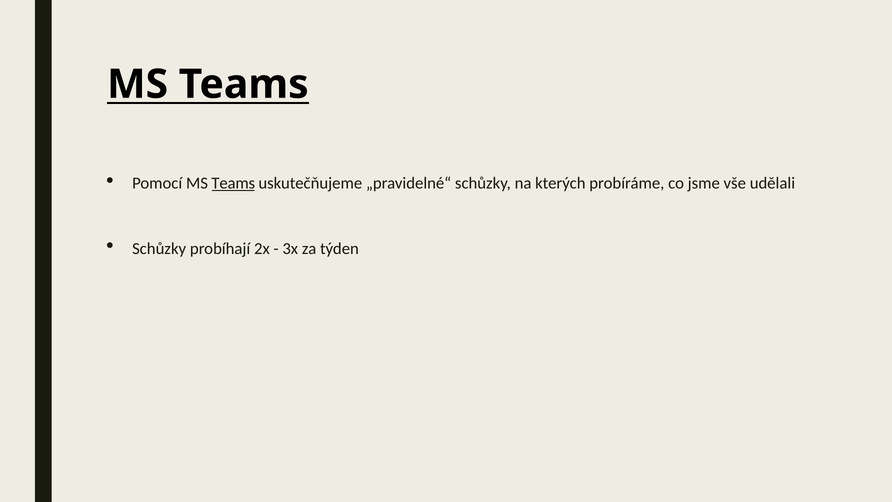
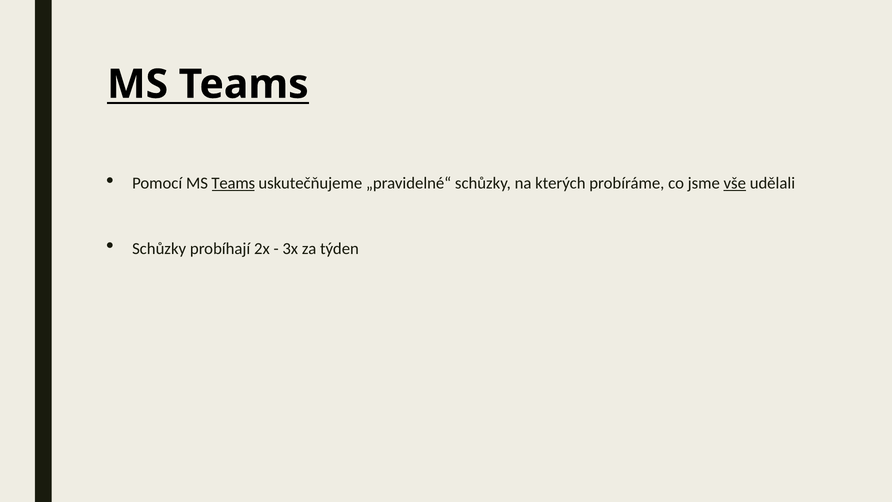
vše underline: none -> present (735, 183)
